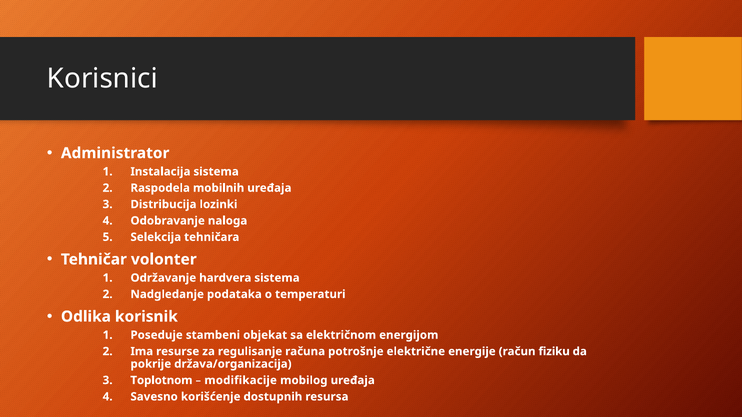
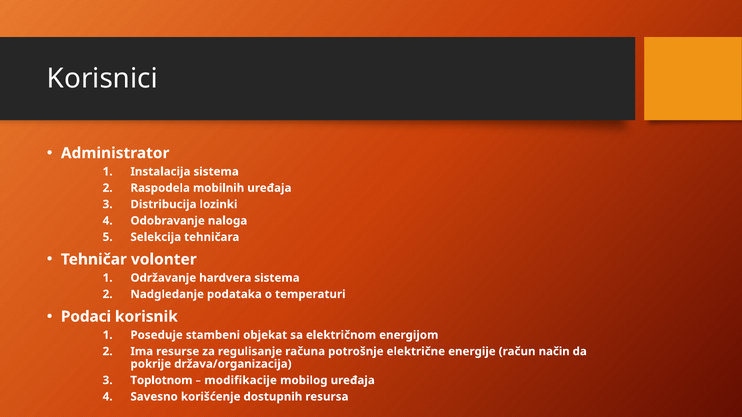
Odlika: Odlika -> Podaci (86, 317)
fiziku: fiziku -> način (554, 352)
